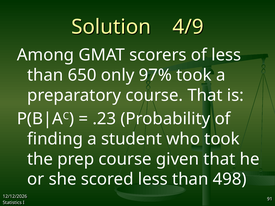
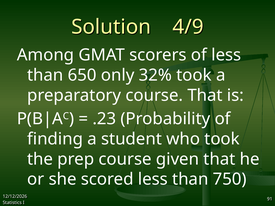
97%: 97% -> 32% (155, 75)
498: 498 -> 750 (230, 179)
